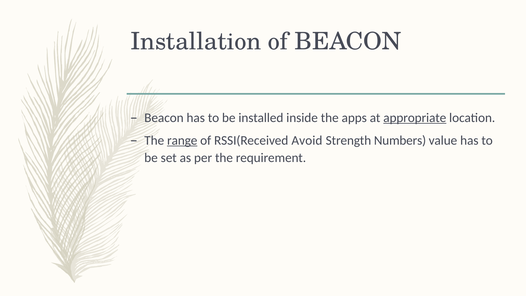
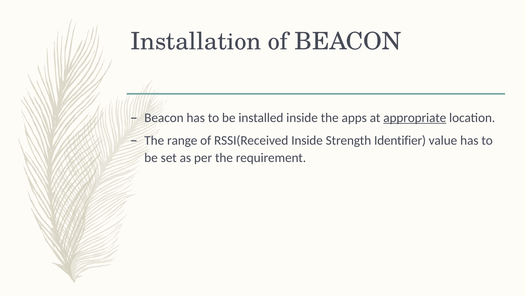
range underline: present -> none (182, 140)
RSSI(Received Avoid: Avoid -> Inside (307, 140)
Numbers: Numbers -> Identifier (400, 140)
